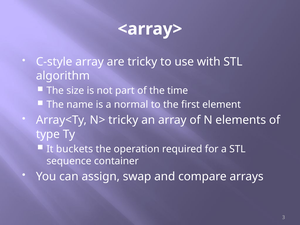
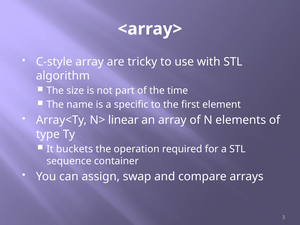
normal: normal -> specific (131, 105)
N> tricky: tricky -> linear (123, 120)
